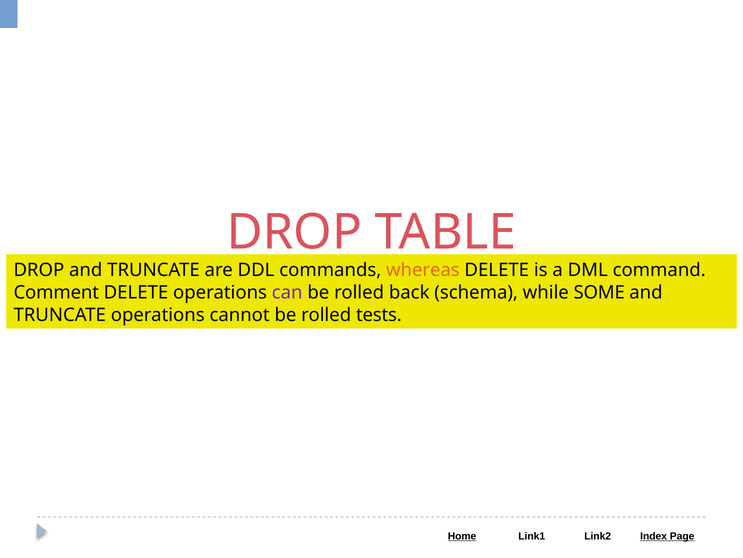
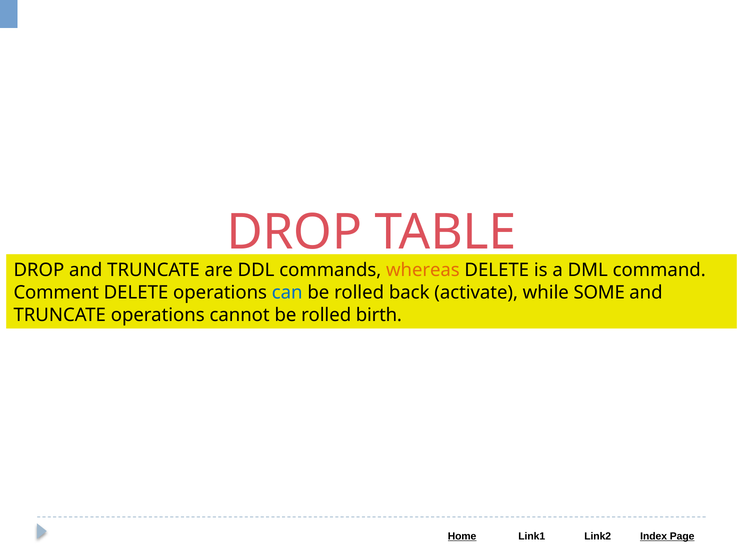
can colour: purple -> blue (287, 292)
schema: schema -> activate (476, 292)
tests: tests -> birth (379, 315)
